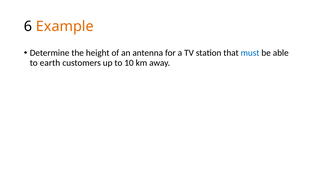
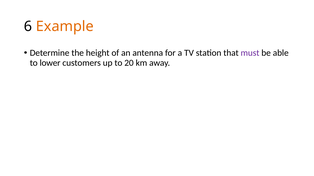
must colour: blue -> purple (250, 53)
earth: earth -> lower (50, 63)
10: 10 -> 20 (129, 63)
